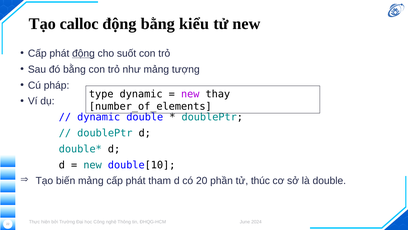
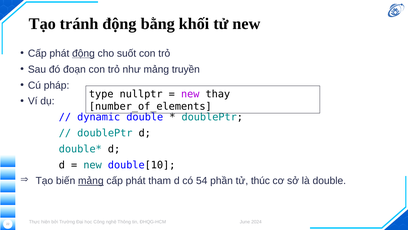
calloc: calloc -> tránh (79, 24)
kiểu: kiểu -> khối (194, 24)
đó bằng: bằng -> đoạn (74, 69)
tượng: tượng -> truyền (186, 69)
type dynamic: dynamic -> nullptr (141, 94)
mảng underline: none -> present (91, 181)
20: 20 -> 54 (202, 181)
